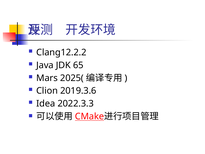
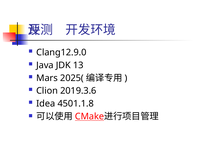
Clang12.2.2: Clang12.2.2 -> Clang12.9.0 (61, 52)
65: 65 -> 13 (78, 65)
2022.3.3: 2022.3.3 -> 4501.1.8 (76, 103)
